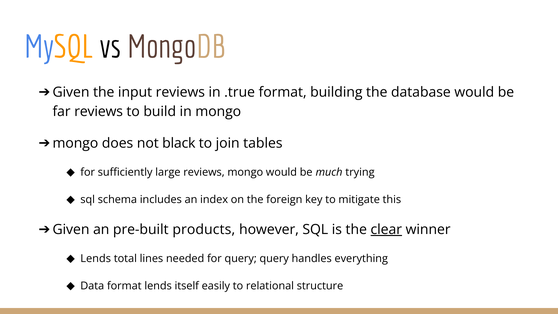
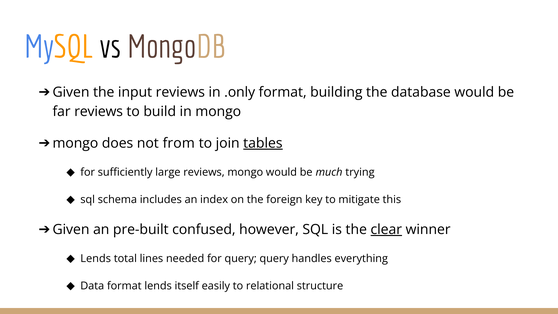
.true: .true -> .only (240, 92)
black: black -> from (179, 143)
tables underline: none -> present (263, 143)
products: products -> confused (204, 229)
